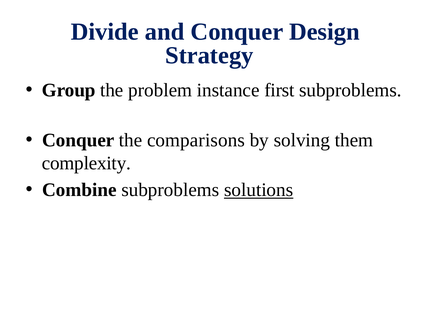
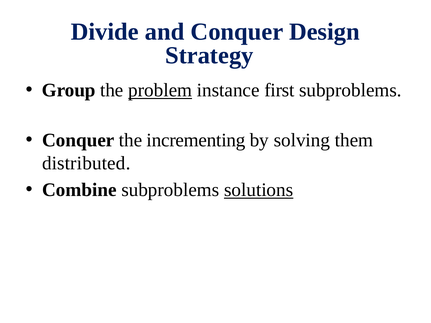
problem underline: none -> present (160, 90)
comparisons: comparisons -> incrementing (196, 140)
complexity: complexity -> distributed (86, 163)
